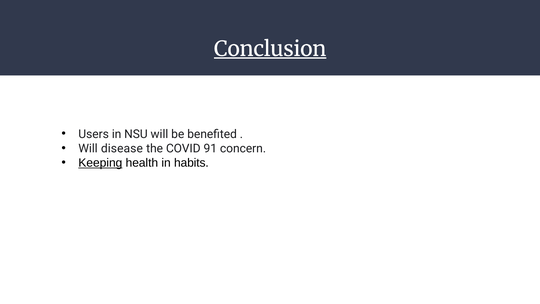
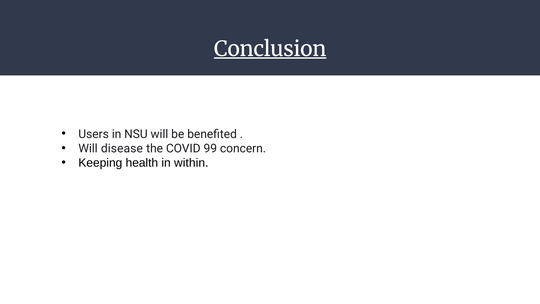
91: 91 -> 99 (210, 148)
Keeping underline: present -> none (100, 163)
habits: habits -> within (191, 163)
